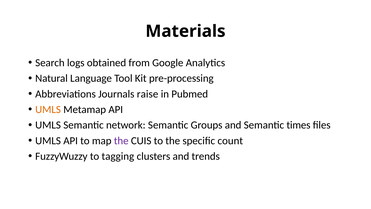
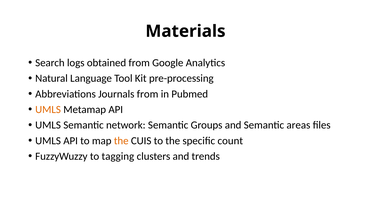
Journals raise: raise -> from (148, 94)
times: times -> areas (298, 125)
the colour: purple -> orange (121, 141)
